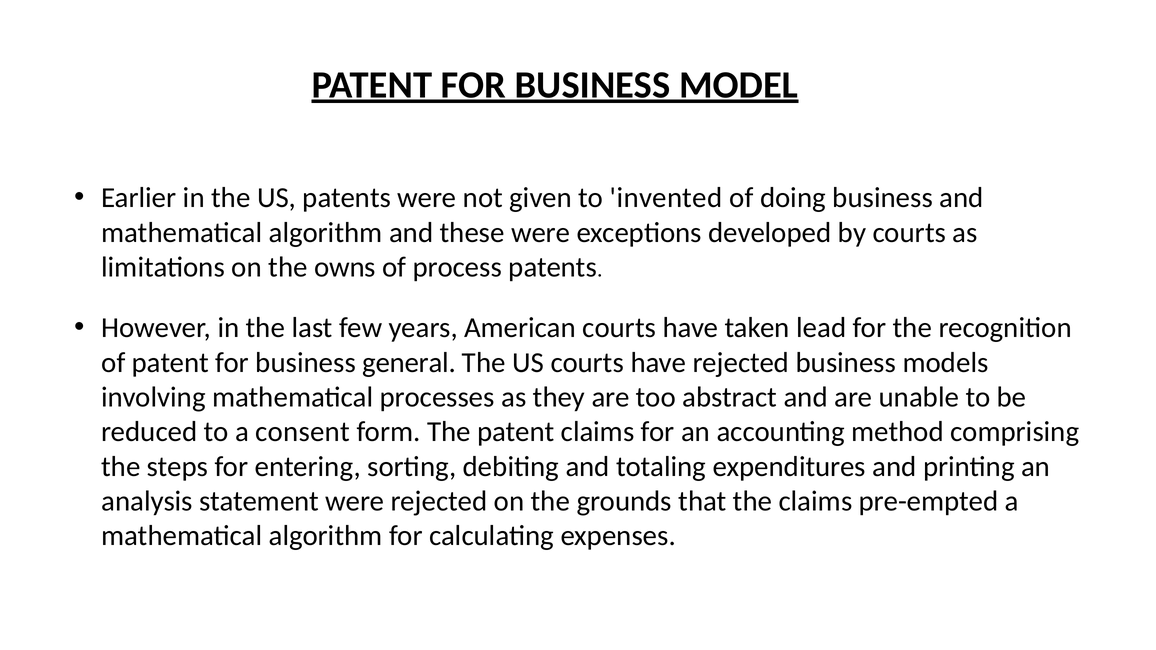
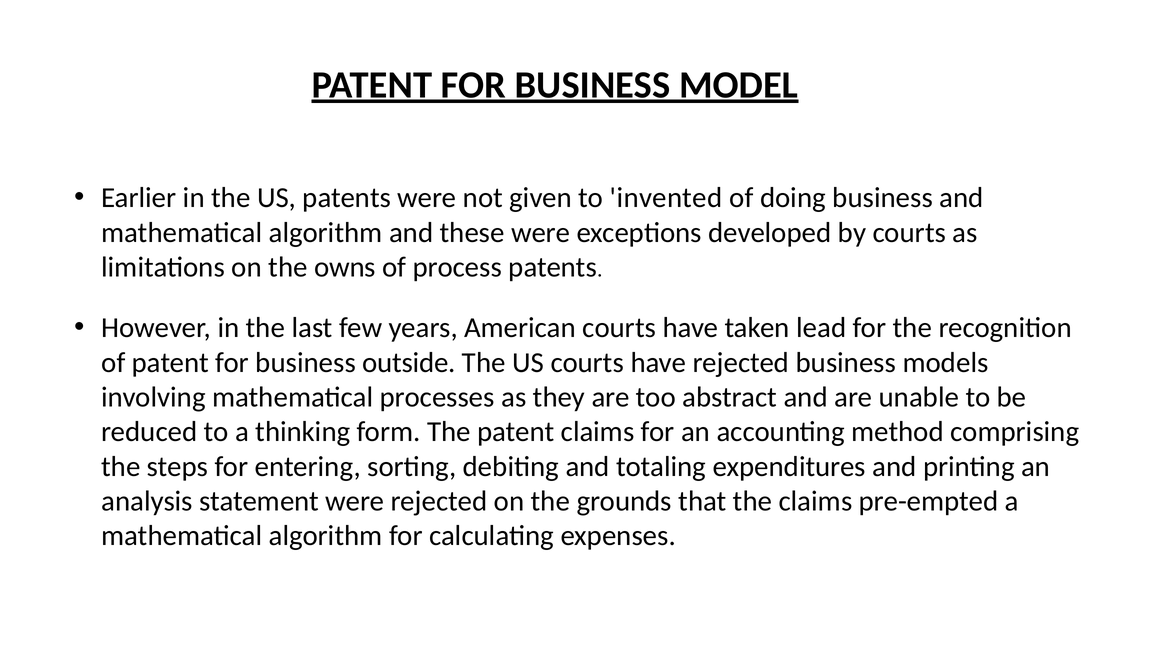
general: general -> outside (409, 363)
consent: consent -> thinking (303, 432)
